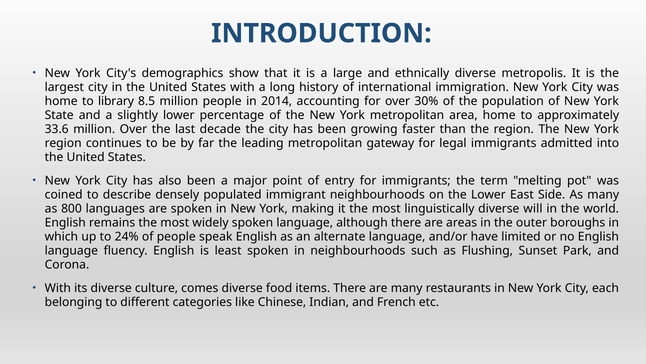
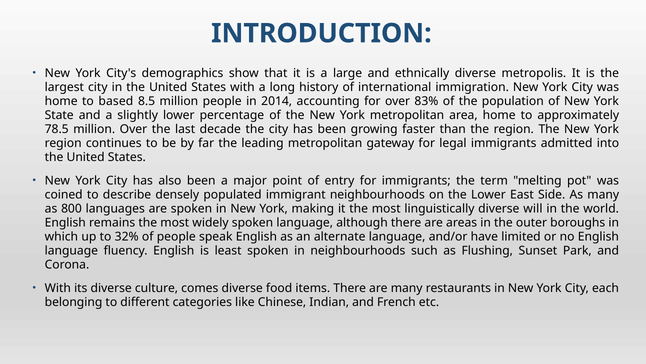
library: library -> based (116, 101)
30%: 30% -> 83% (426, 101)
33.6: 33.6 -> 78.5 (57, 129)
24%: 24% -> 32% (127, 236)
